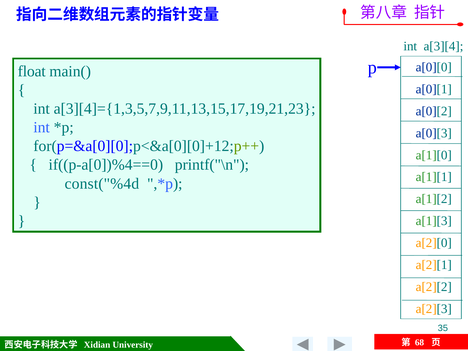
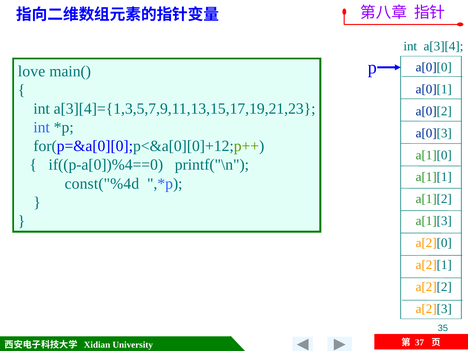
float: float -> love (32, 71)
68: 68 -> 37 (419, 342)
